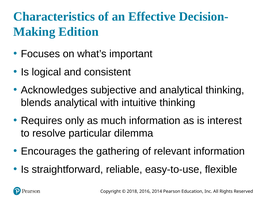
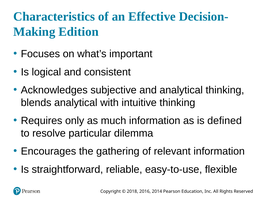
interest: interest -> defined (225, 120)
